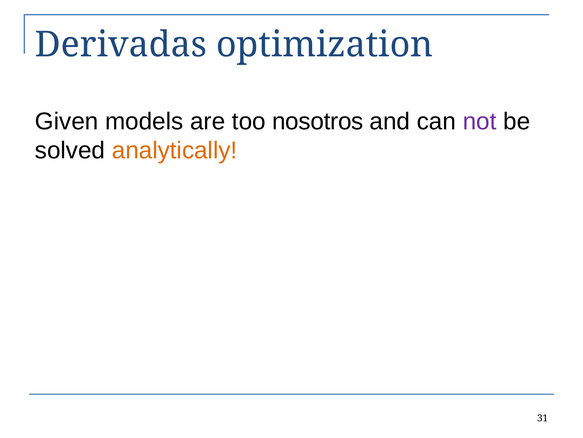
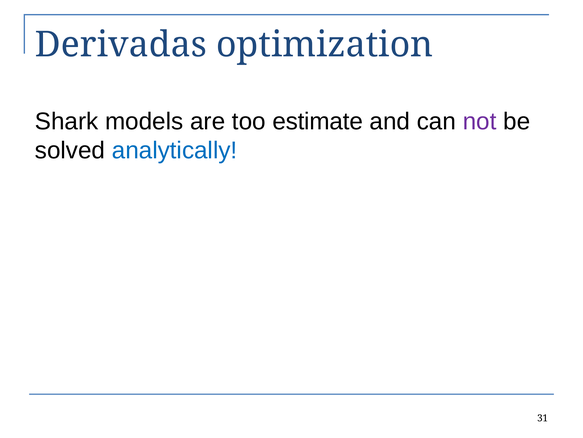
Given: Given -> Shark (67, 121)
nosotros: nosotros -> estimate (318, 121)
analytically colour: orange -> blue (175, 150)
